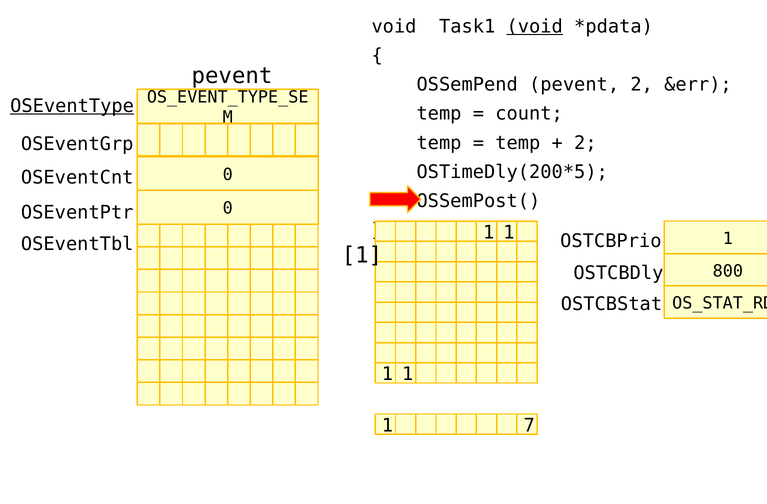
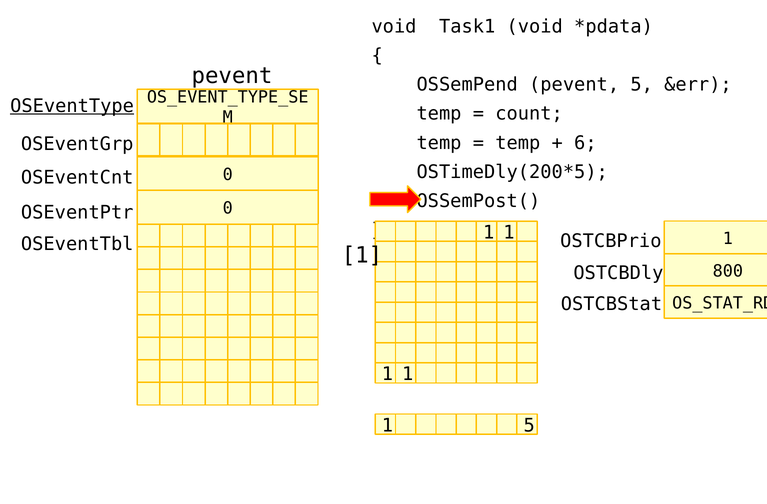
void underline: present -> none (535, 26)
pevent 2: 2 -> 5 (642, 85)
2: 2 -> 6 (585, 143)
1 7: 7 -> 5 (529, 425)
